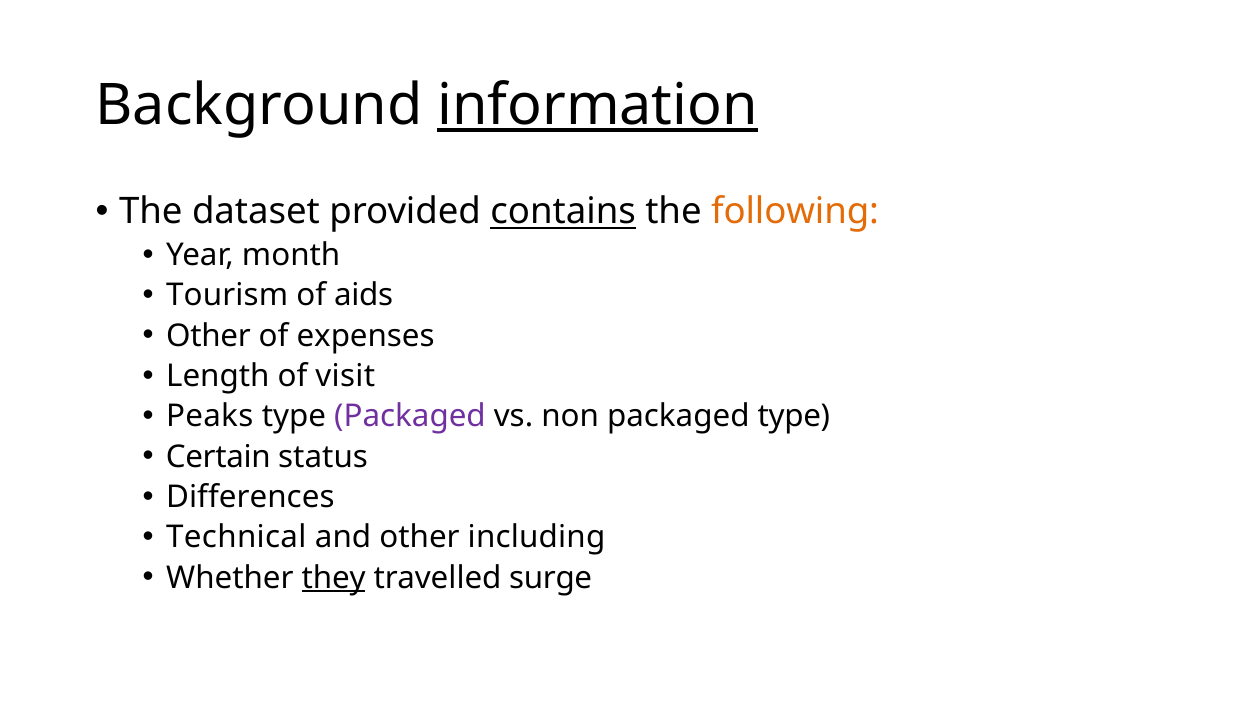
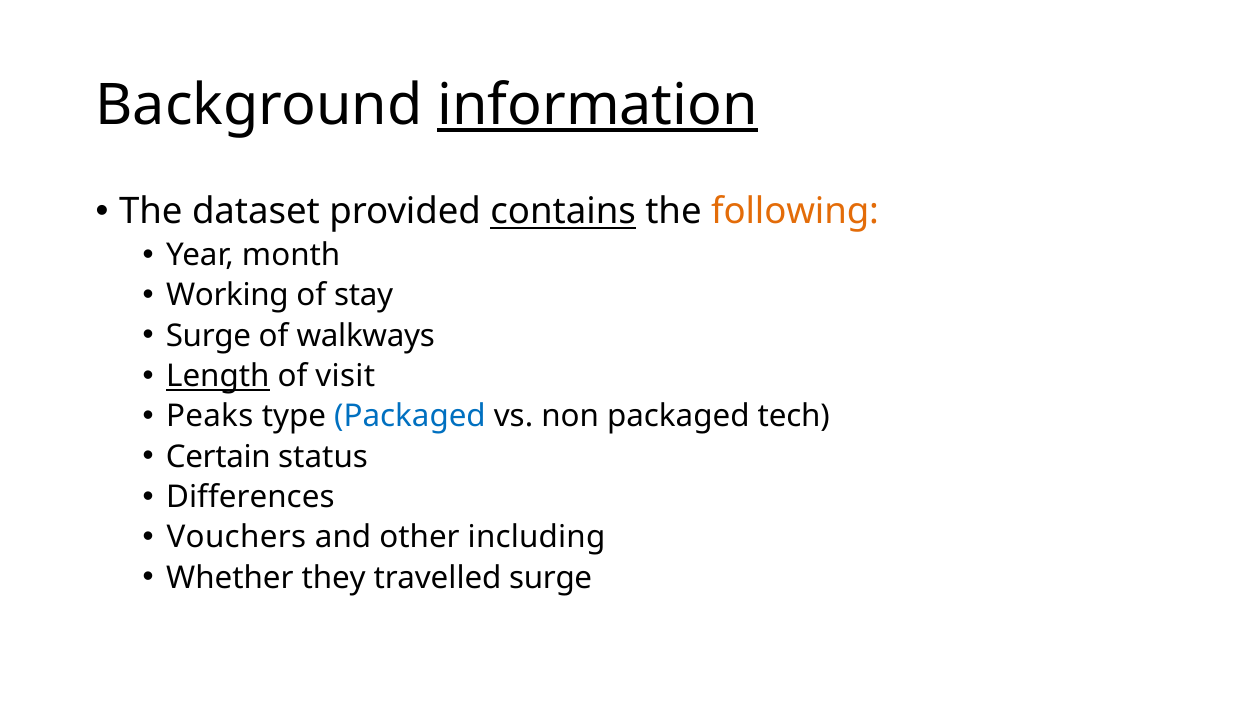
Tourism: Tourism -> Working (227, 296)
aids: aids -> stay (364, 296)
Other: Other -> Surge (208, 336)
expenses: expenses -> walkways (366, 336)
Length underline: none -> present (218, 376)
Packaged colour: purple -> blue (410, 417)
packaged type: type -> tech (794, 417)
Technical: Technical -> Vouchers (236, 538)
they underline: present -> none (334, 578)
